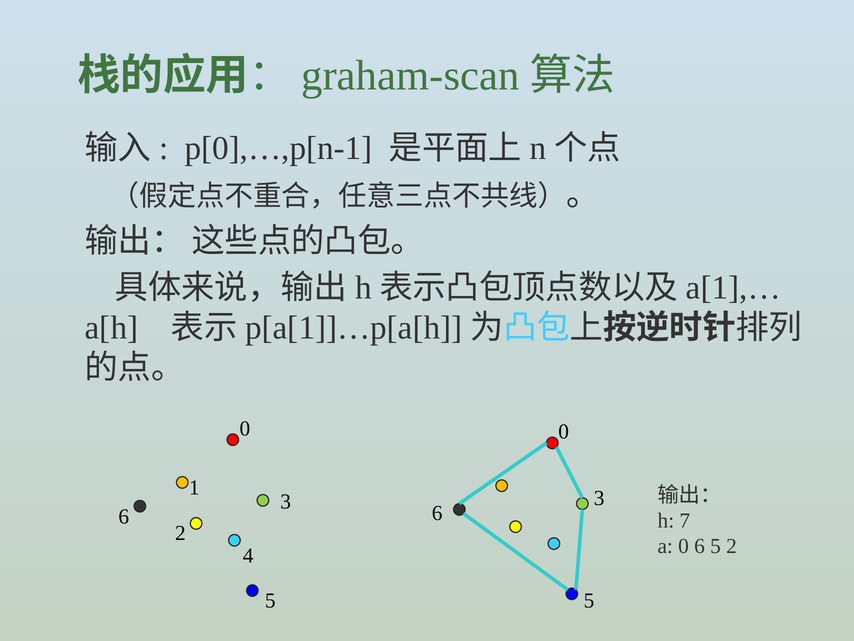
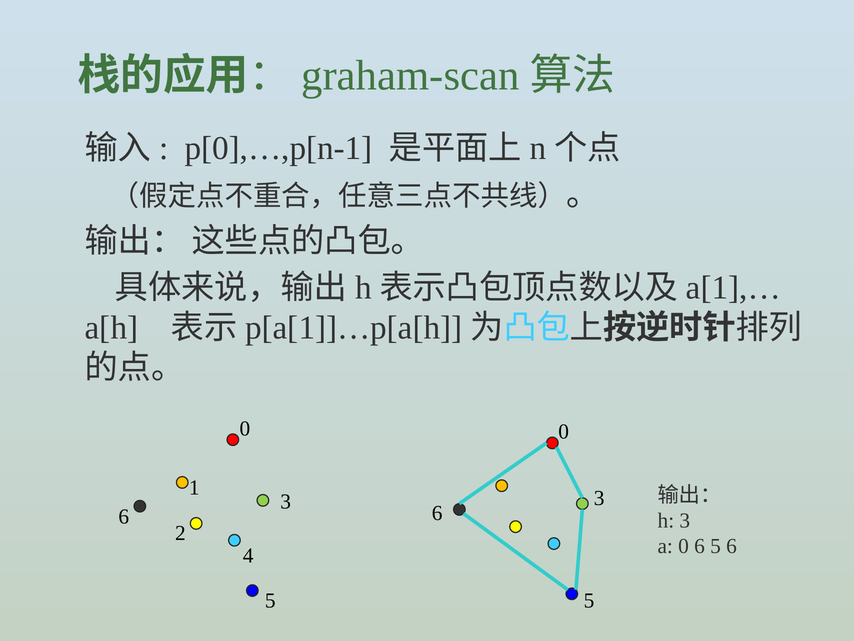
h 7: 7 -> 3 (685, 520)
6 5 2: 2 -> 6 (732, 546)
